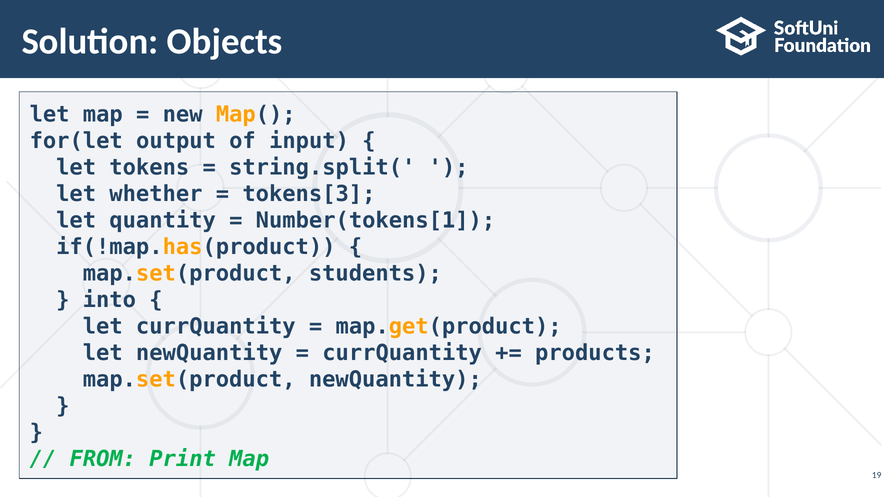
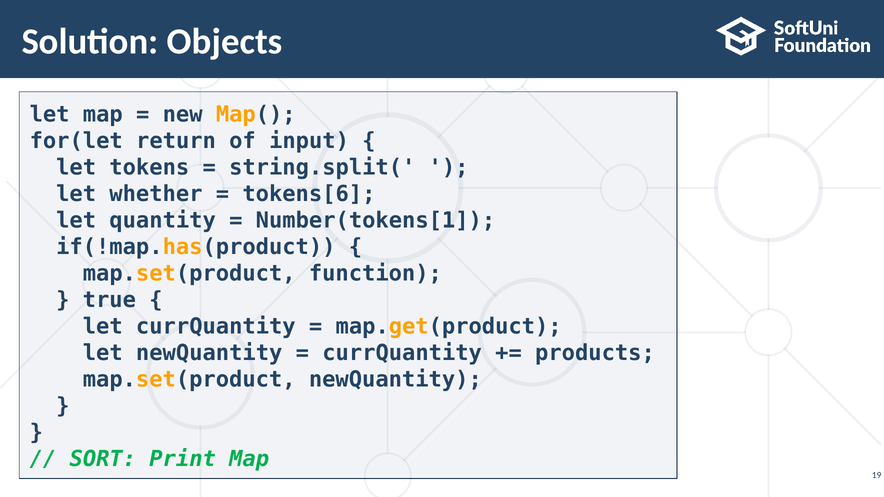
output: output -> return (176, 141)
tokens[3: tokens[3 -> tokens[6 (309, 194)
students: students -> function (375, 274)
into: into -> true (109, 300)
FROM: FROM -> SORT (103, 459)
